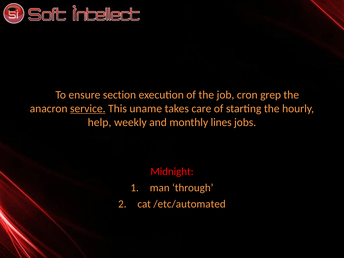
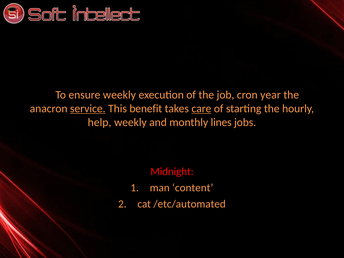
ensure section: section -> weekly (119, 95)
grep: grep -> year (271, 95)
uname: uname -> benefit (146, 109)
care underline: none -> present (201, 109)
through: through -> content (193, 188)
